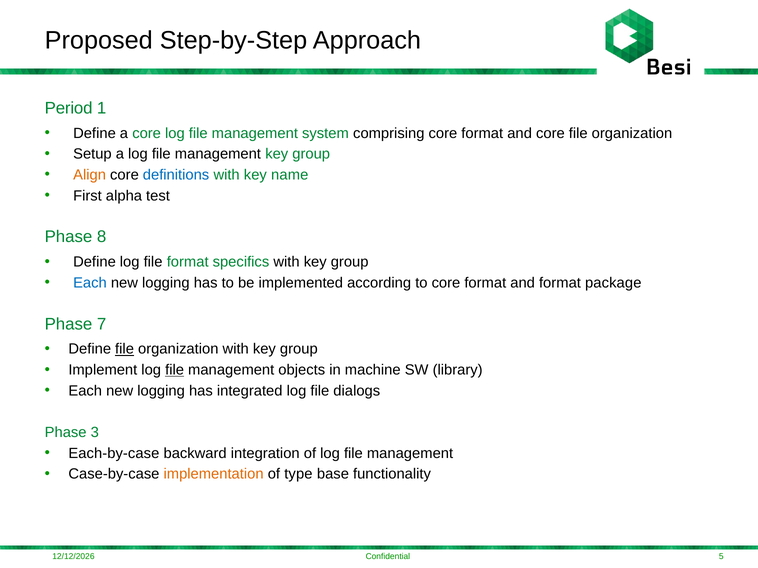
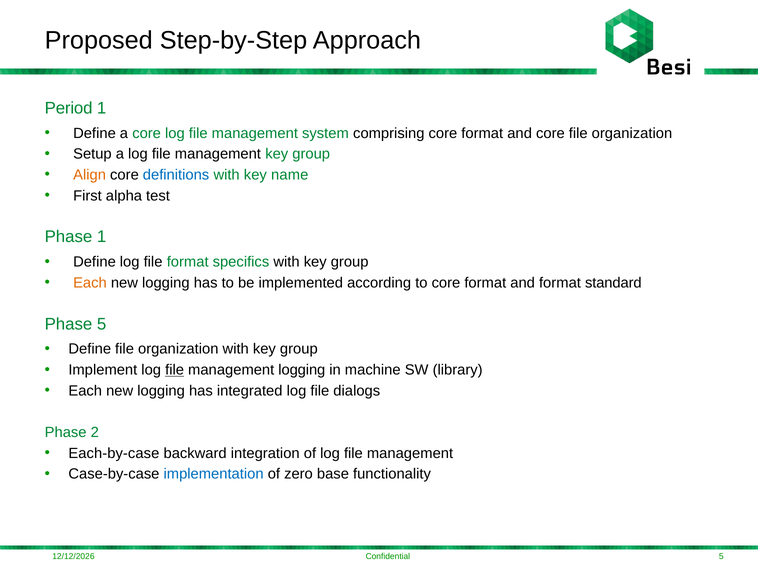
Phase 8: 8 -> 1 (102, 237)
Each colour: blue -> orange (90, 283)
package: package -> standard (613, 283)
Phase 7: 7 -> 5 (102, 324)
file underline: present -> none (125, 349)
management objects: objects -> logging (302, 370)
3: 3 -> 2 (95, 433)
implementation colour: orange -> blue (214, 475)
type: type -> zero (298, 475)
